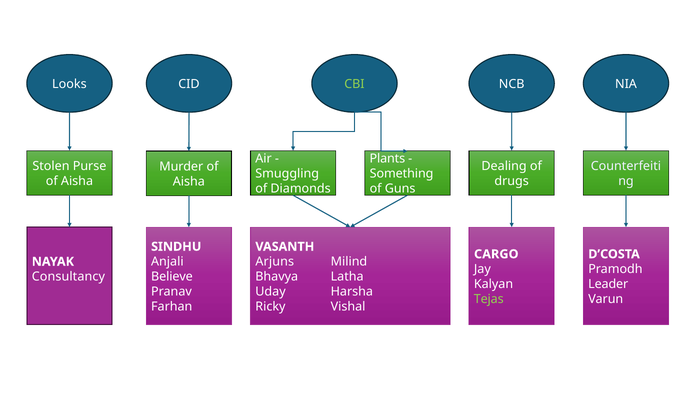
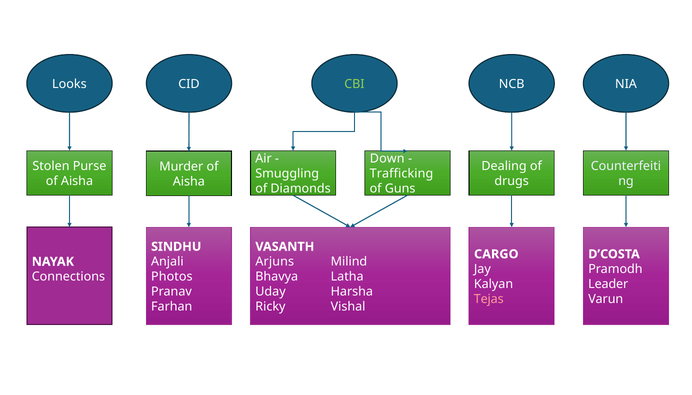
Plants: Plants -> Down (387, 159)
Something: Something -> Trafficking (401, 174)
Consultancy: Consultancy -> Connections (68, 277)
Believe: Believe -> Photos (172, 277)
Tejas colour: light green -> pink (489, 300)
